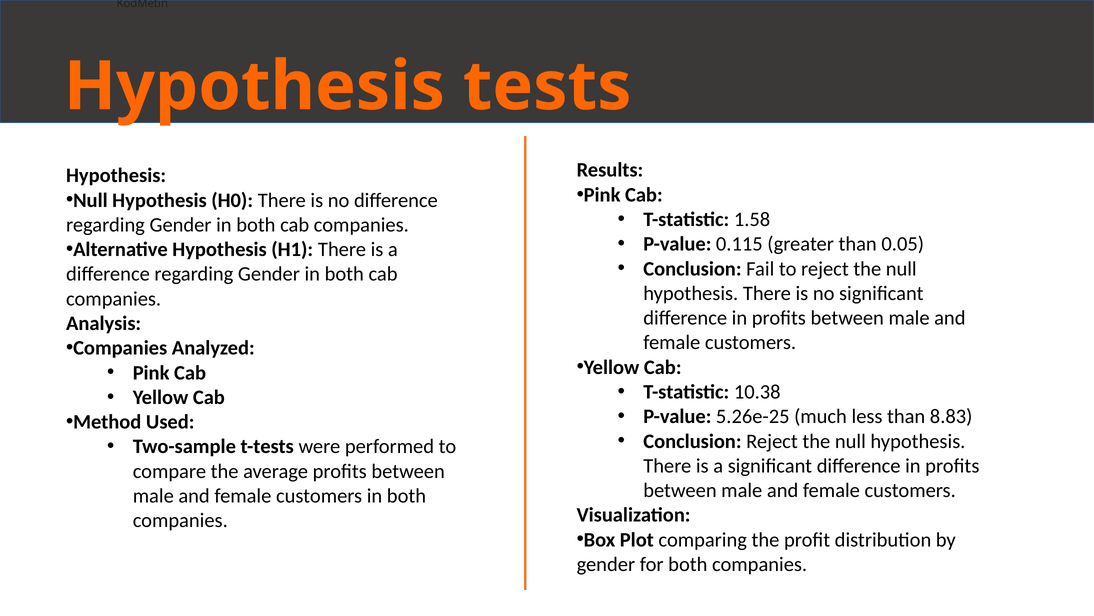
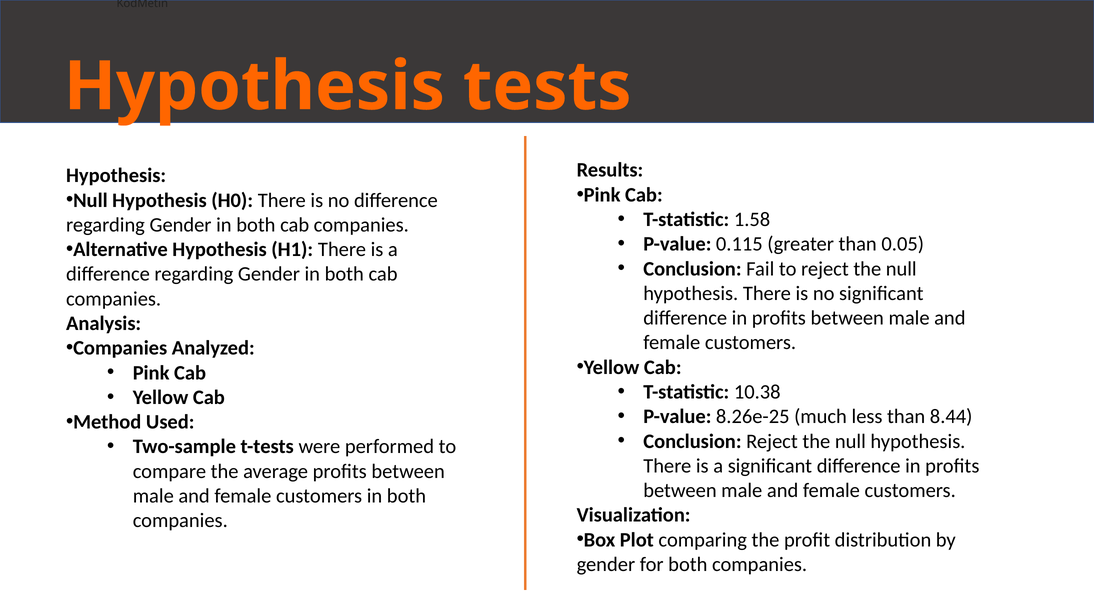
5.26e-25: 5.26e-25 -> 8.26e-25 (753, 416)
8.83: 8.83 -> 8.44 (951, 416)
